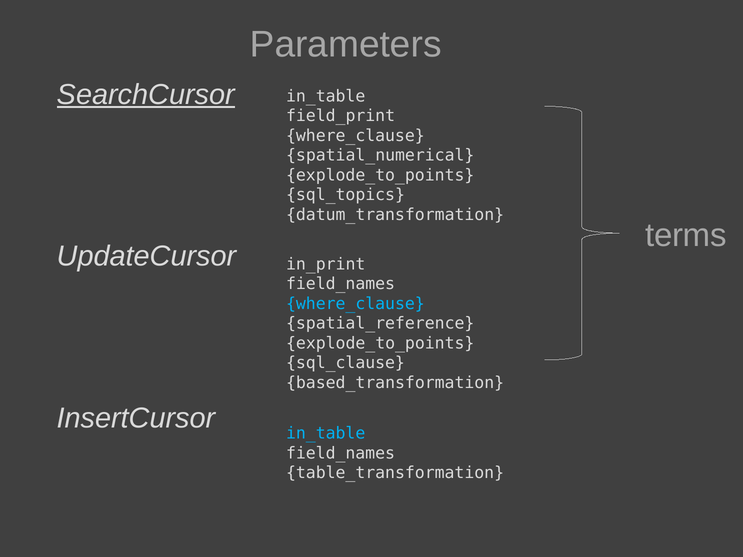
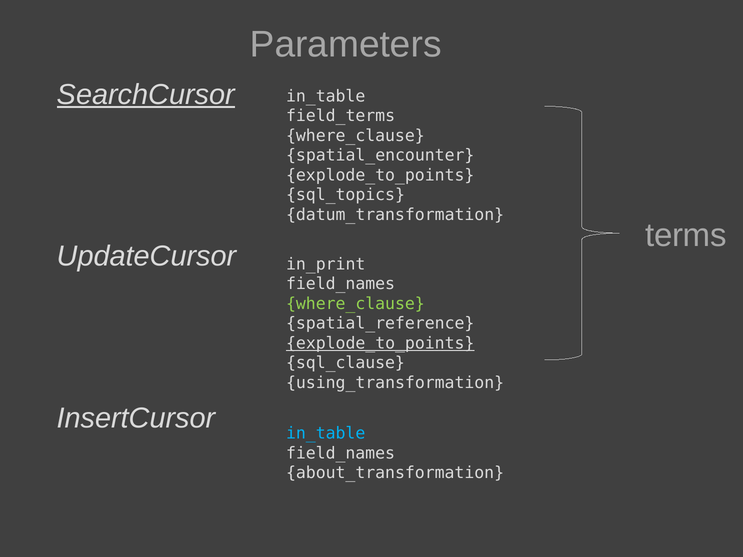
field_print: field_print -> field_terms (341, 116)
spatial_numerical: spatial_numerical -> spatial_encounter (380, 156)
where_clause colour: light blue -> light green (355, 304)
explode_to_points underline: none -> present (380, 343)
based_transformation: based_transformation -> using_transformation (395, 383)
table_transformation: table_transformation -> about_transformation (395, 473)
